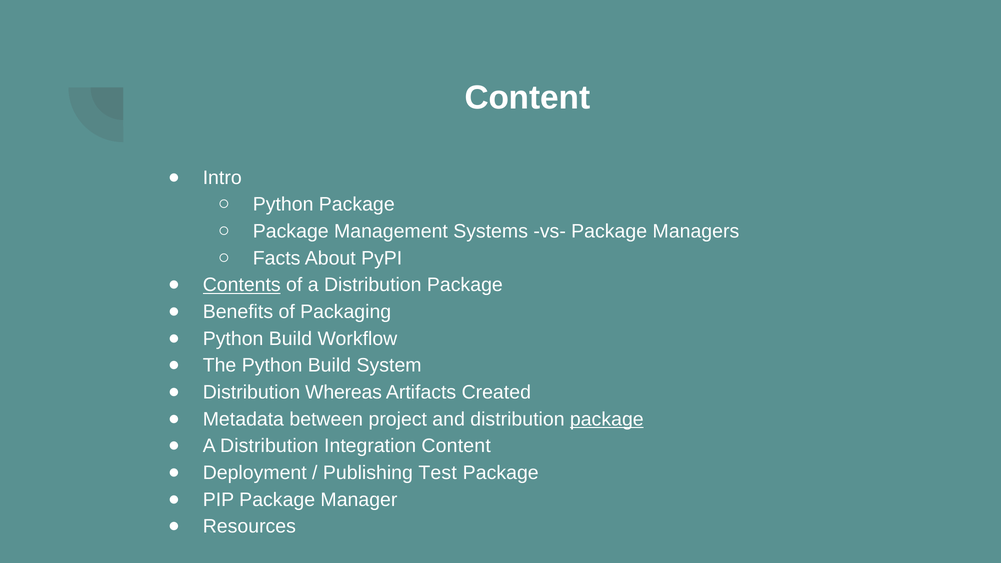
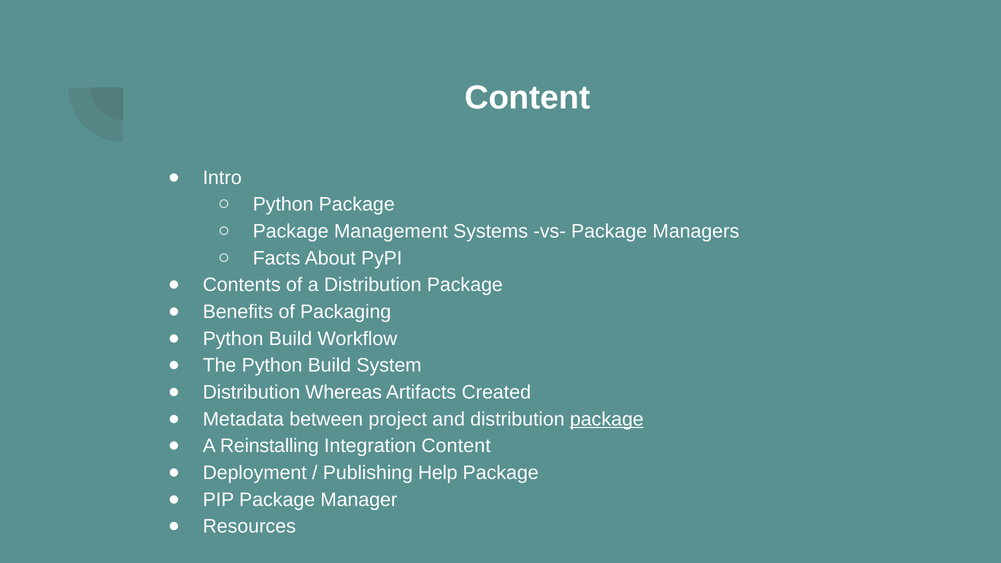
Contents underline: present -> none (242, 285)
Distribution: Distribution -> Reinstalling (269, 446)
Test: Test -> Help (438, 473)
